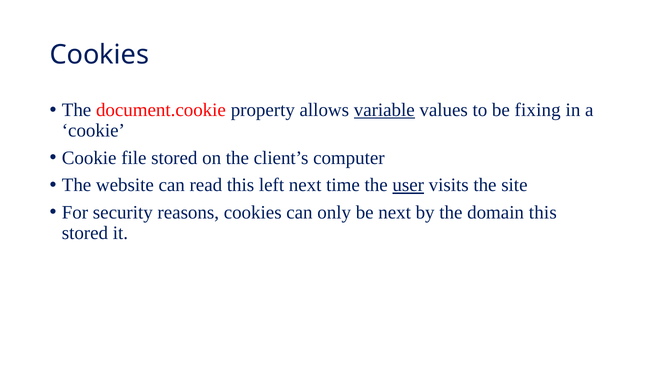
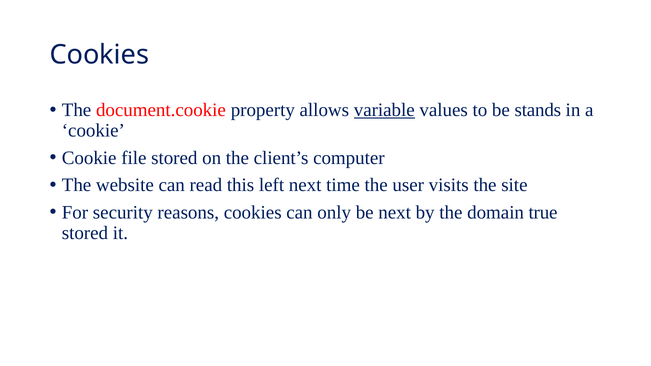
fixing: fixing -> stands (538, 110)
user underline: present -> none (408, 185)
domain this: this -> true (543, 212)
